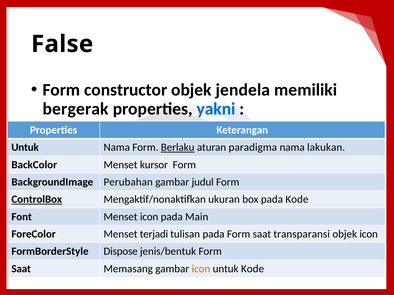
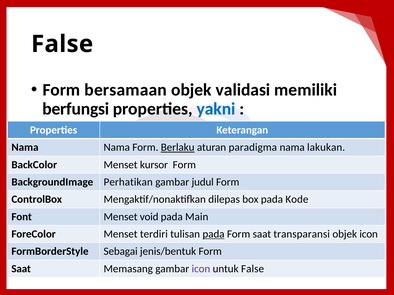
constructor: constructor -> bersamaan (126, 90)
jendela: jendela -> validasi (243, 90)
bergerak: bergerak -> berfungsi (76, 109)
Untuk: Untuk -> Nama (25, 148)
Perubahan: Perubahan -> Perhatikan (128, 182)
ControlBox underline: present -> none (37, 200)
ukuran: ukuran -> dilepas (224, 200)
Menset icon: icon -> void (149, 217)
terjadi: terjadi -> terdiri (154, 234)
pada underline: none -> present (214, 234)
Dispose: Dispose -> Sebagai (121, 252)
icon colour: orange -> purple (201, 269)
untuk Kode: Kode -> False (253, 269)
